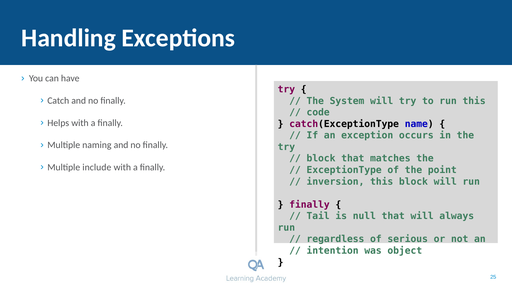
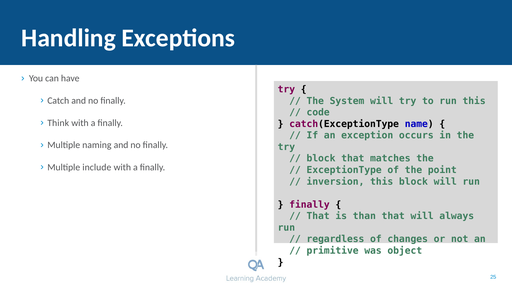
Helps: Helps -> Think (58, 123)
Tail: Tail -> That (318, 216)
null: null -> than (364, 216)
serious: serious -> changes (408, 239)
intention: intention -> primitive (333, 251)
